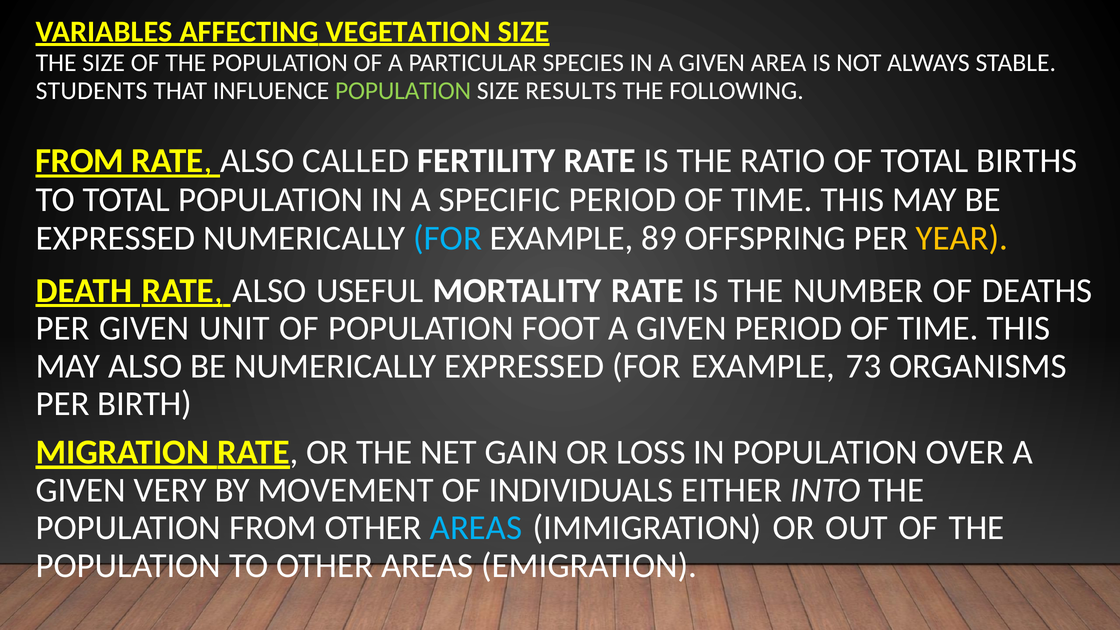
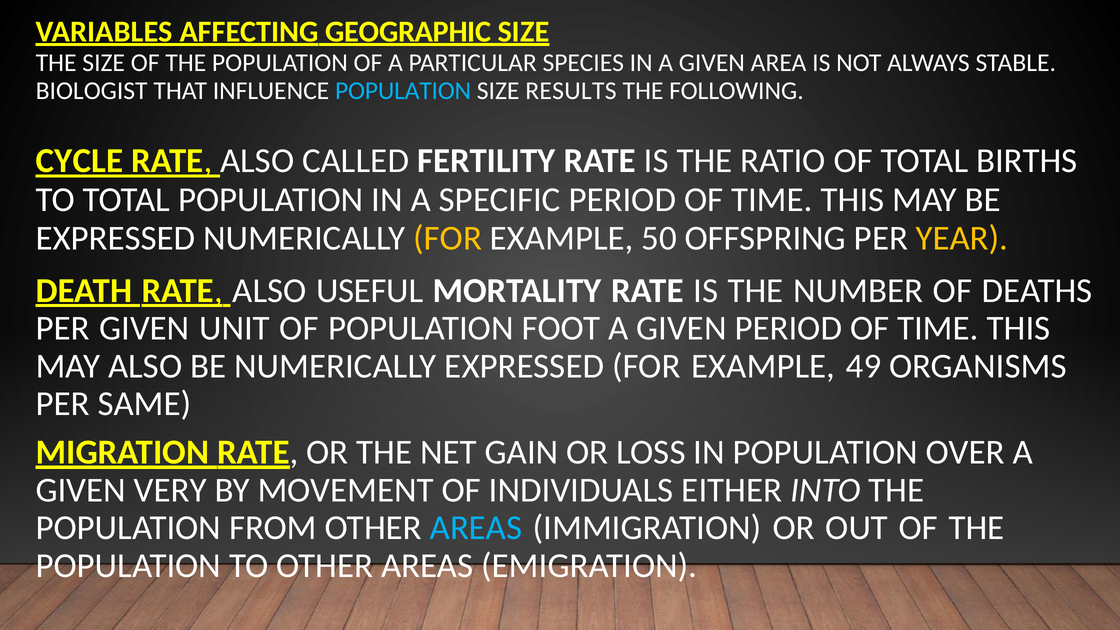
VEGETATION: VEGETATION -> GEOGRAPHIC (408, 32)
STUDENTS: STUDENTS -> BIOLOGIST (92, 91)
POPULATION colour: light green -> light blue (403, 91)
FROM: FROM -> CYCLE (79, 161)
FOR colour: light blue -> yellow (448, 238)
89: 89 -> 50 (659, 238)
73: 73 -> 49 (864, 366)
BIRTH: BIRTH -> SAME (145, 404)
